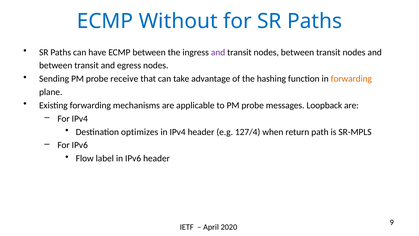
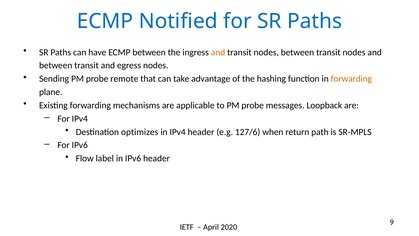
Without: Without -> Notified (178, 21)
and colour: purple -> orange (218, 52)
receive: receive -> remote (124, 79)
127/4: 127/4 -> 127/6 (248, 132)
